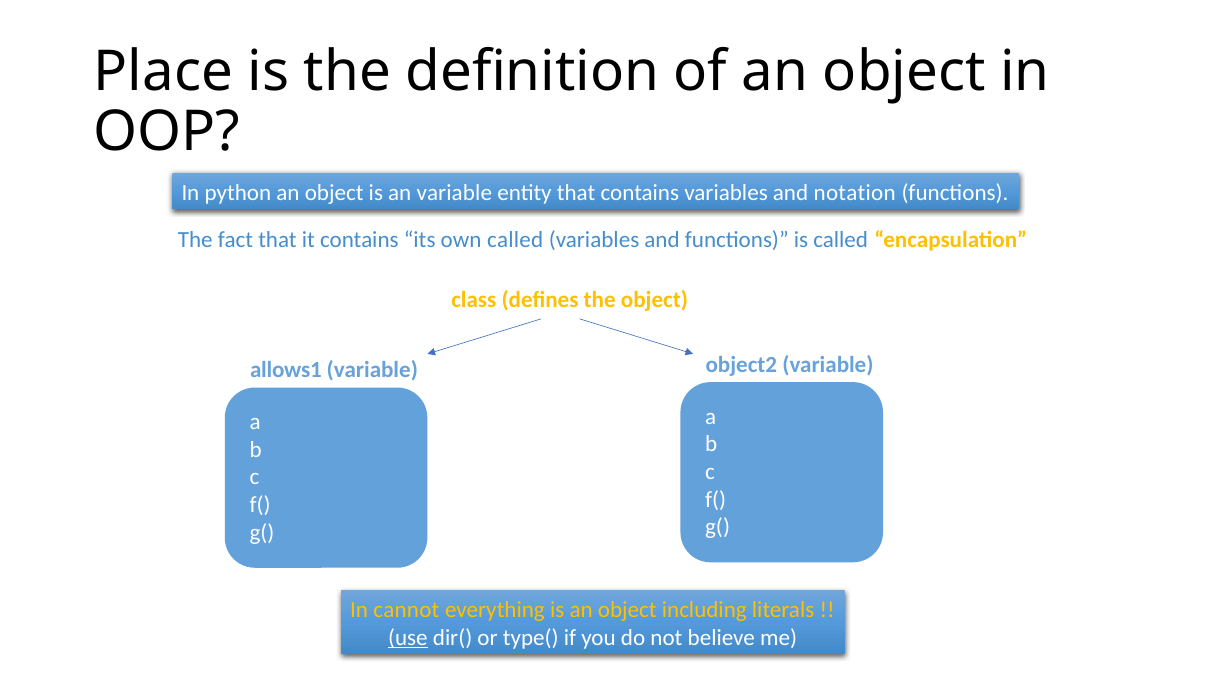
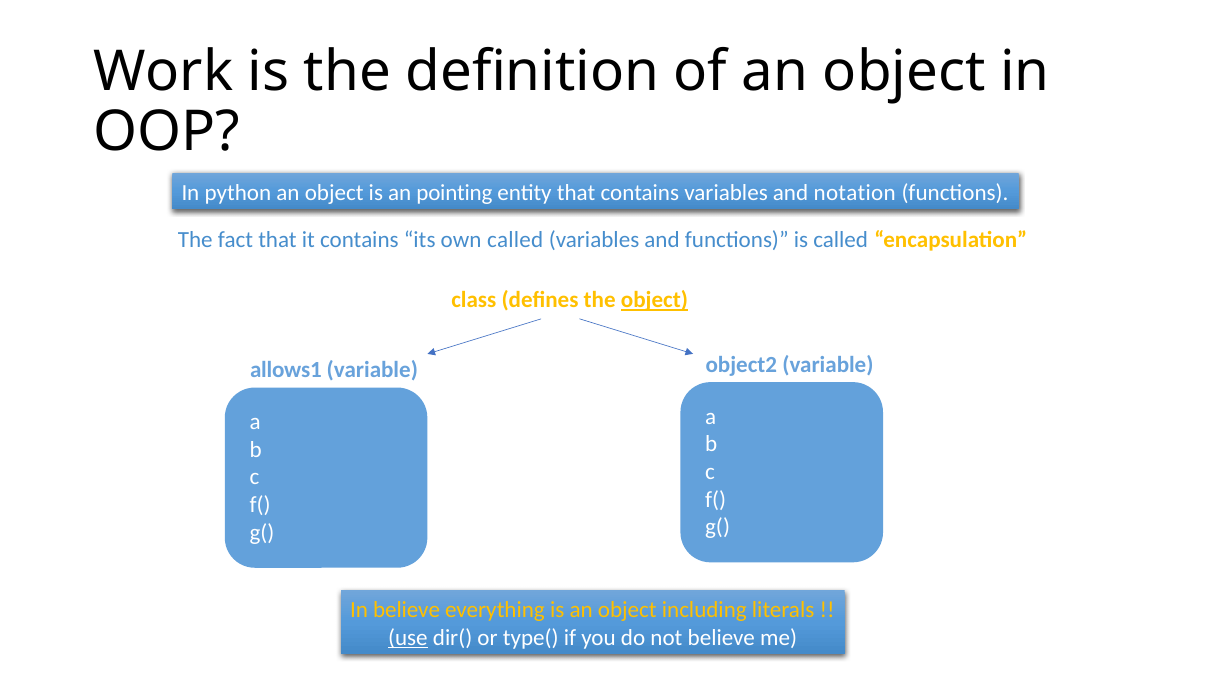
Place: Place -> Work (163, 72)
an variable: variable -> pointing (454, 193)
object underline: none -> present (654, 300)
In cannot: cannot -> believe (407, 610)
